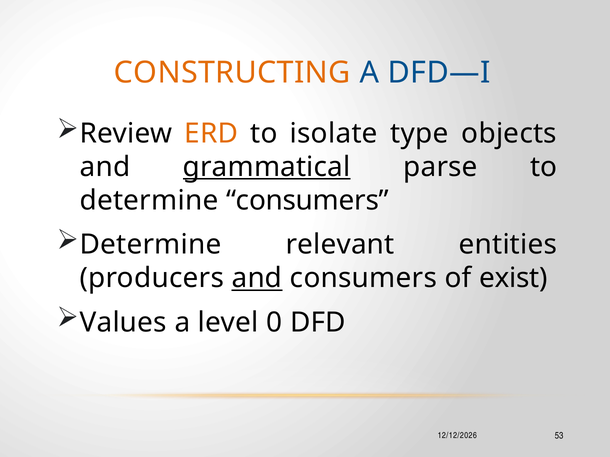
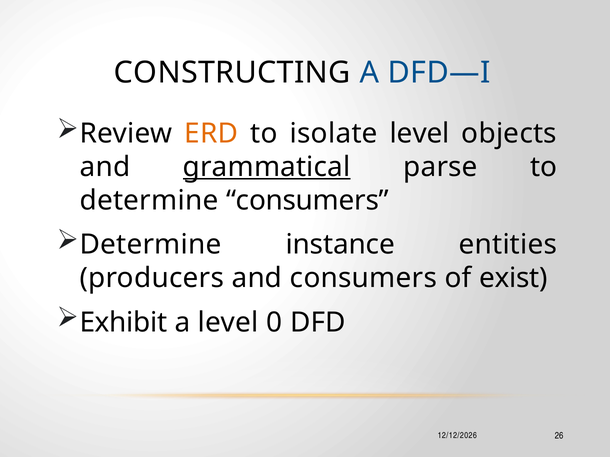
CONSTRUCTING colour: orange -> black (232, 73)
isolate type: type -> level (420, 134)
relevant: relevant -> instance (340, 245)
and underline: present -> none (257, 278)
Values: Values -> Exhibit (123, 323)
53: 53 -> 26 (559, 436)
